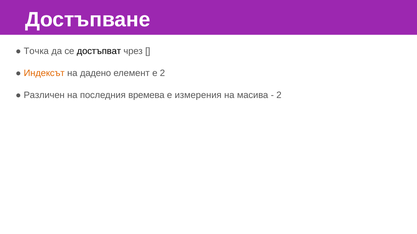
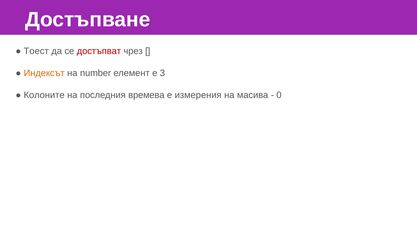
Точка: Точка -> Тоест (36, 51)
достъпват colour: black -> red (99, 51)
дадено: дадено -> number (96, 73)
е 2: 2 -> 3 (162, 73)
Различен: Различен -> Колоните (44, 95)
2: 2 -> 0 (279, 95)
